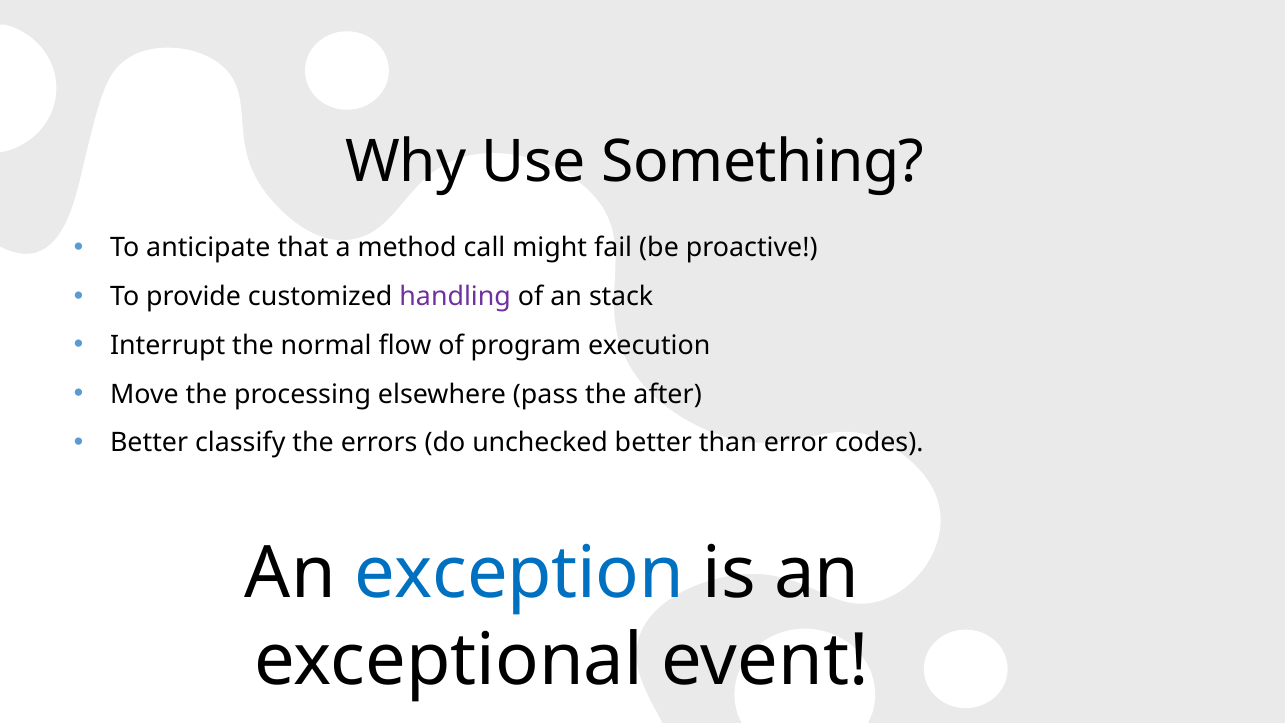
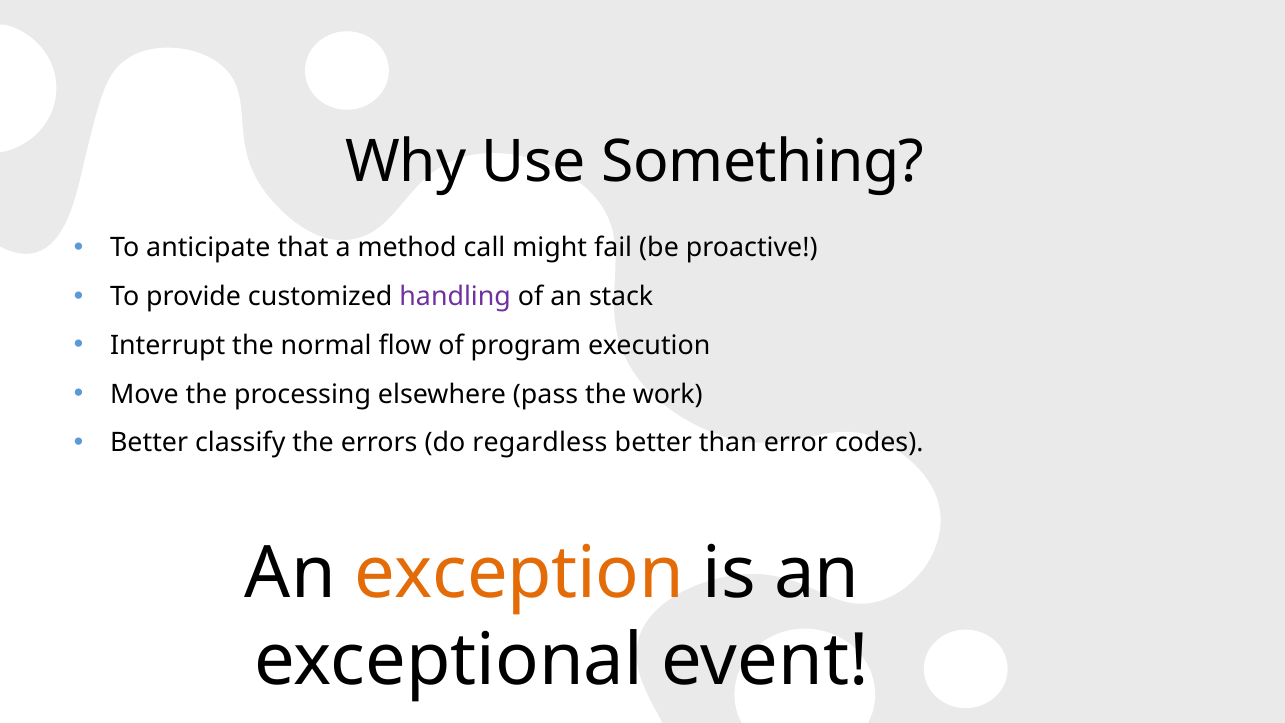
after: after -> work (668, 394)
unchecked: unchecked -> regardless (540, 443)
exception colour: blue -> orange (519, 574)
